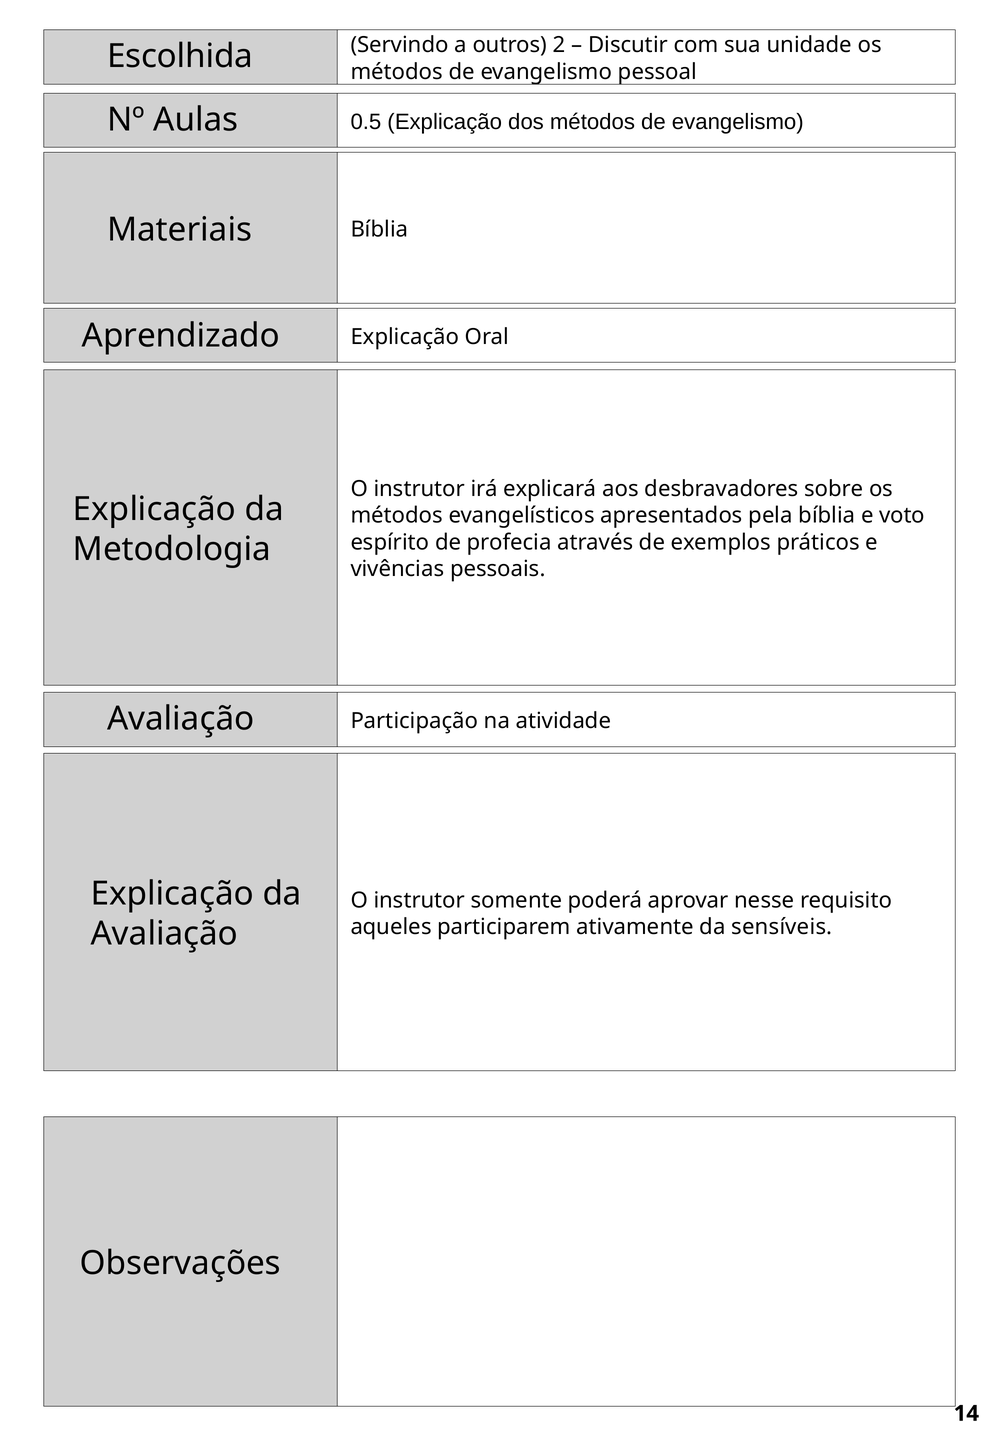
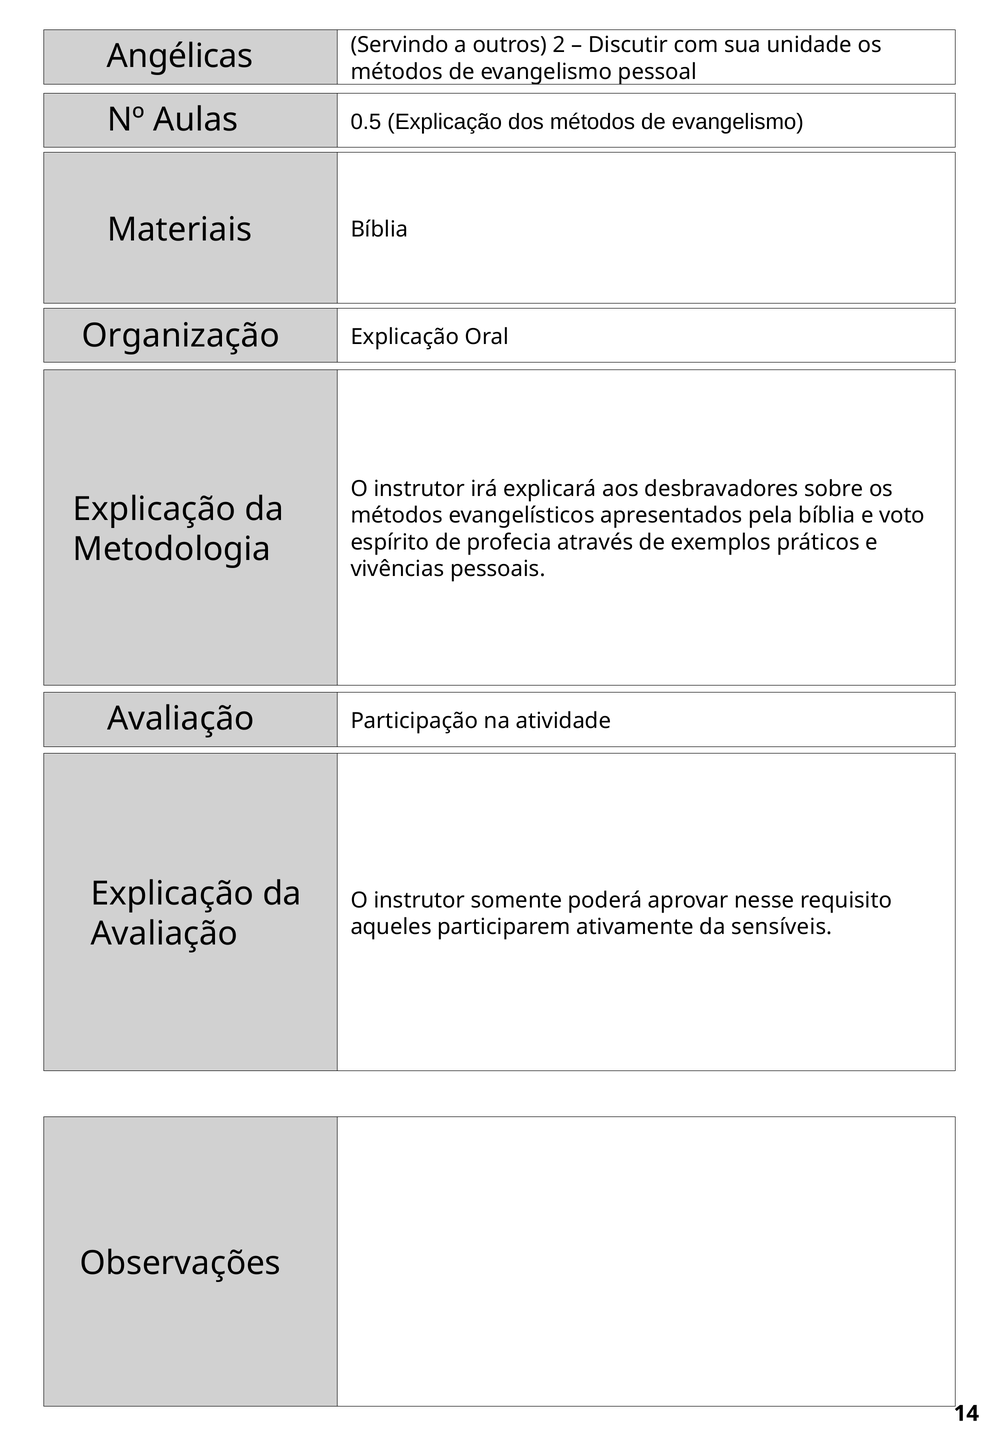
Escolhida: Escolhida -> Angélicas (180, 56)
Aprendizado: Aprendizado -> Organização (181, 336)
